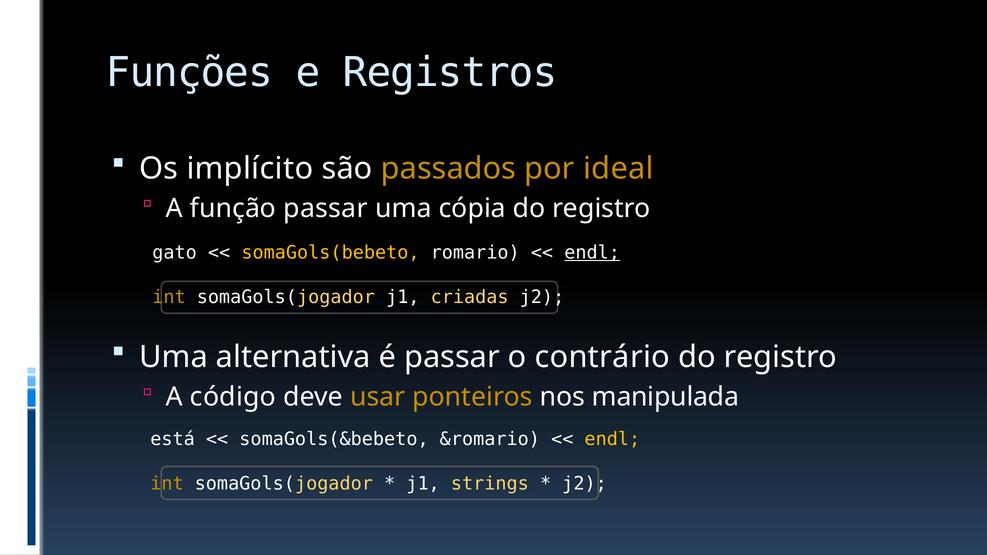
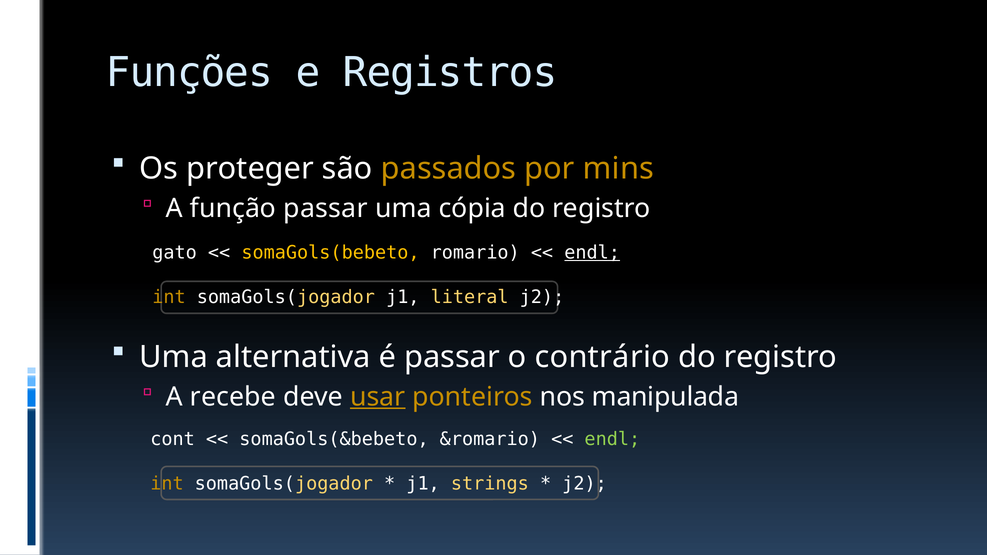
implícito: implícito -> proteger (250, 169)
ideal: ideal -> mins (618, 169)
criadas: criadas -> literal (470, 297)
código: código -> recebe (233, 397)
usar underline: none -> present (378, 397)
está: está -> cont (173, 439)
endl colour: yellow -> light green (612, 439)
